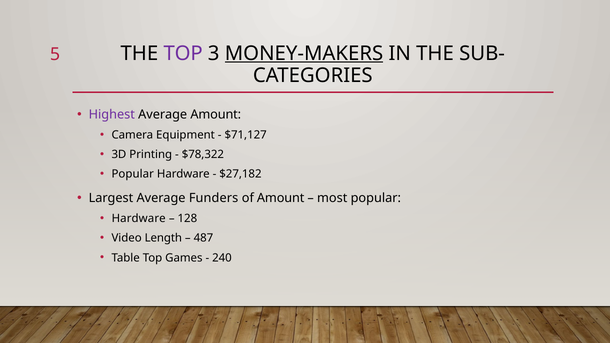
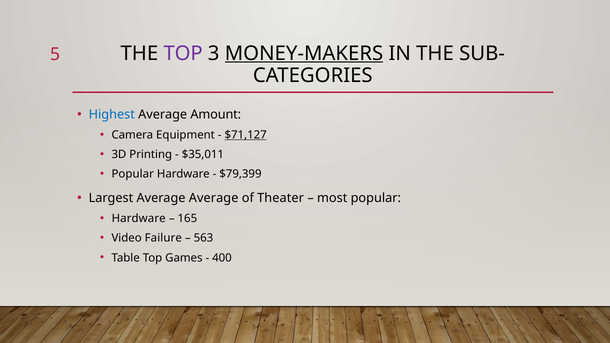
Highest colour: purple -> blue (112, 115)
$71,127 underline: none -> present (246, 135)
$78,322: $78,322 -> $35,011 (203, 155)
$27,182: $27,182 -> $79,399 (240, 174)
Average Funders: Funders -> Average (214, 198)
of Amount: Amount -> Theater (281, 198)
128: 128 -> 165 (187, 219)
Length: Length -> Failure (163, 238)
487: 487 -> 563 (203, 238)
240: 240 -> 400 (222, 258)
